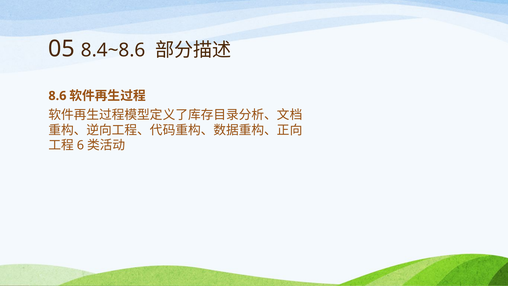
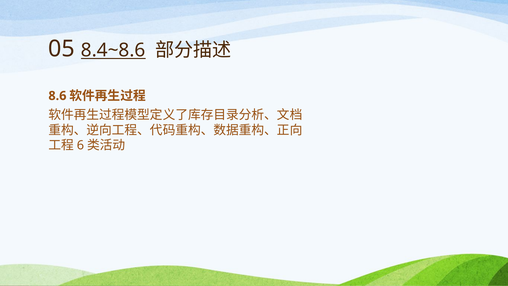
8.4~8.6 underline: none -> present (113, 50)
